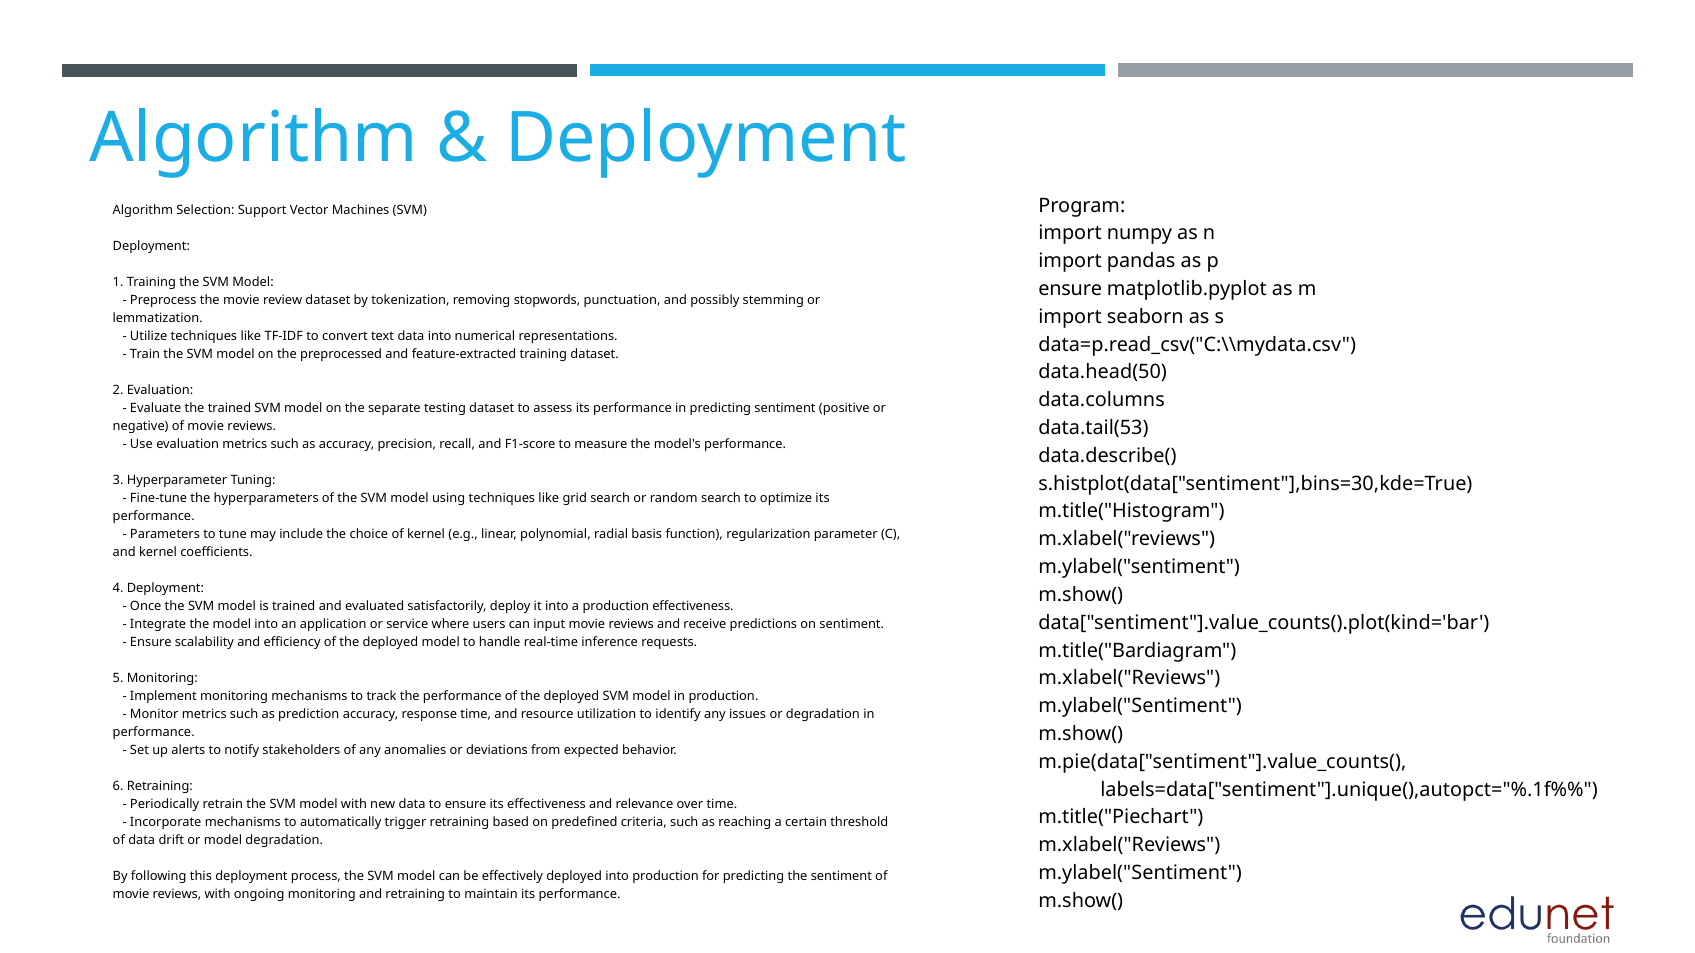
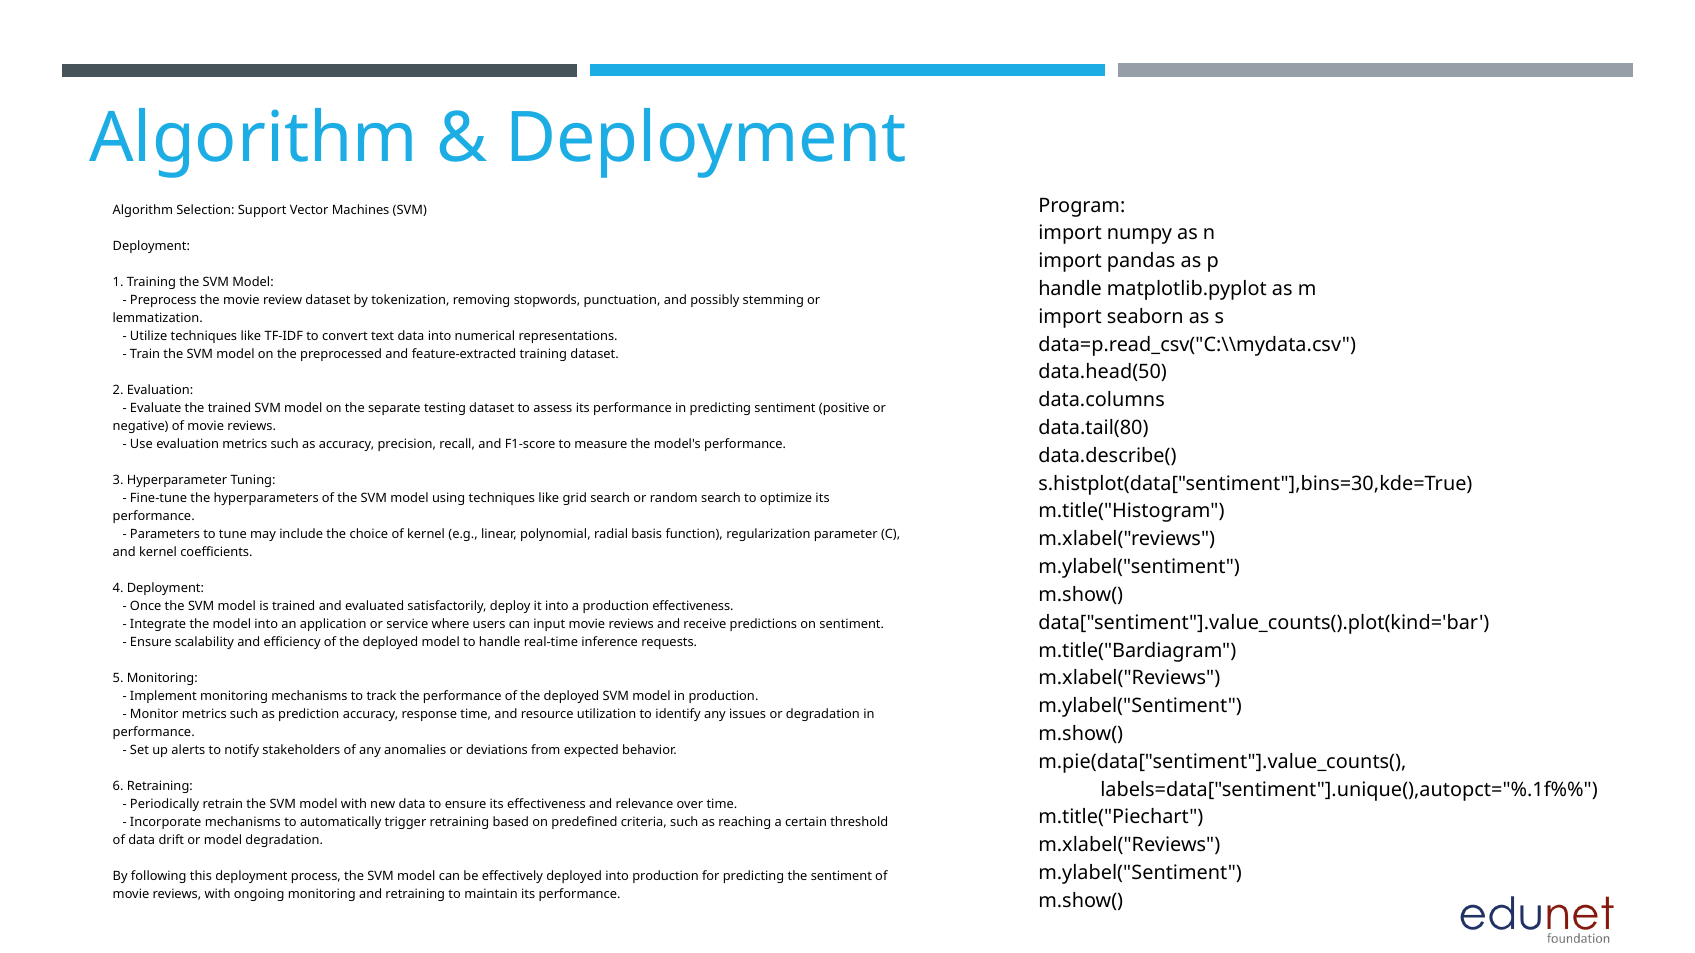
ensure: ensure -> handle (1070, 289)
data.tail(53: data.tail(53 -> data.tail(80 (1093, 428)
